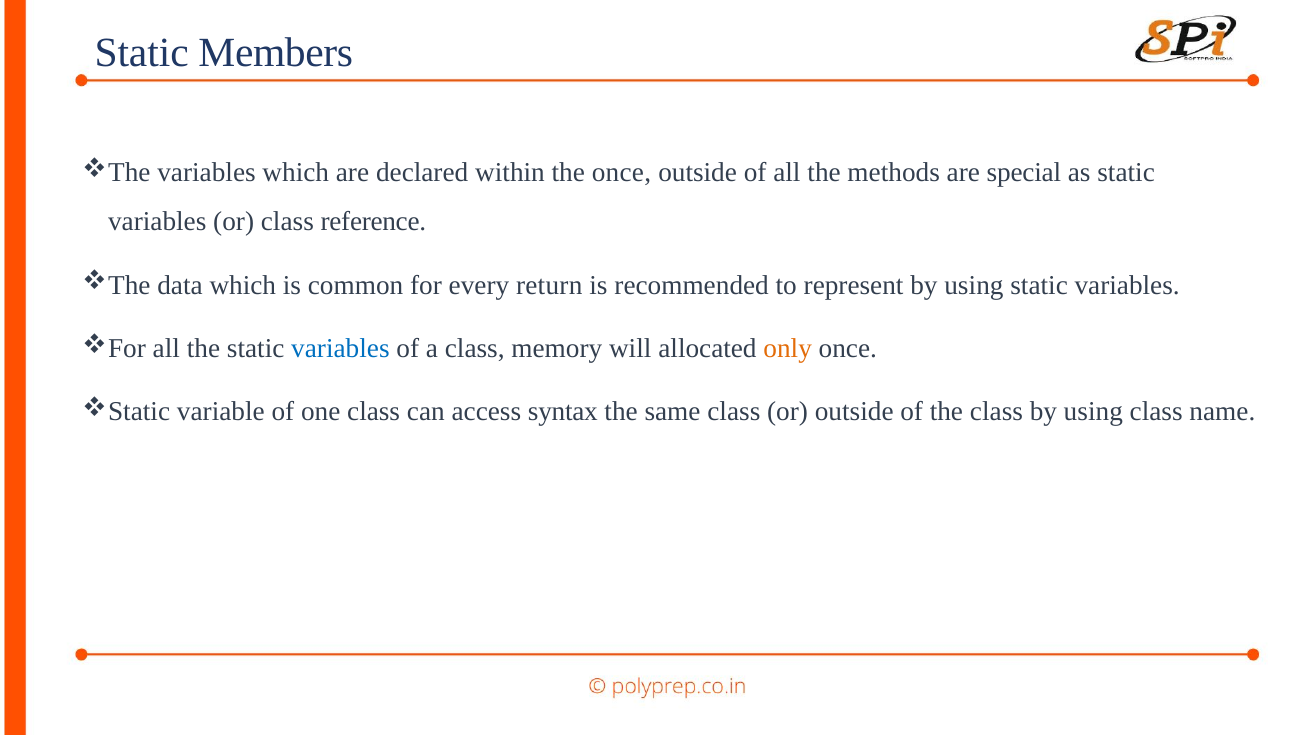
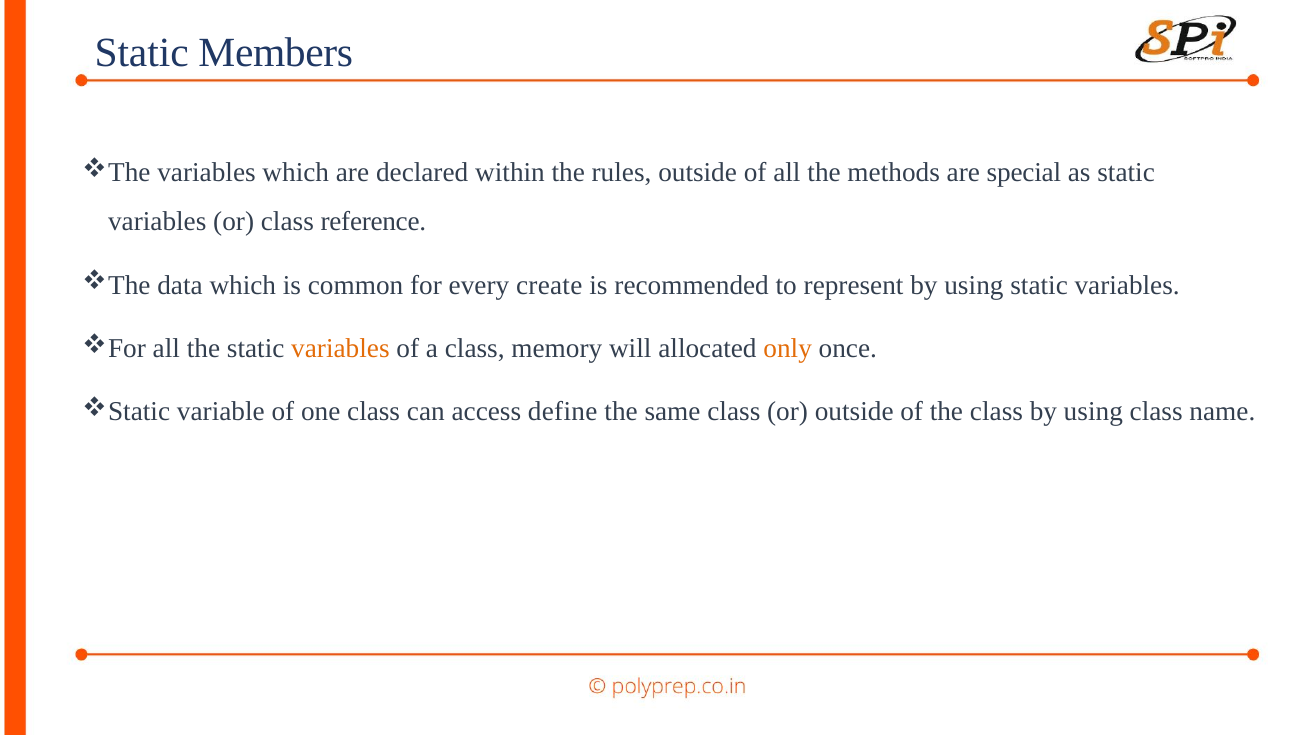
the once: once -> rules (622, 173)
return: return -> create (549, 285)
variables colour: blue -> orange (340, 349)
syntax: syntax -> define (563, 412)
